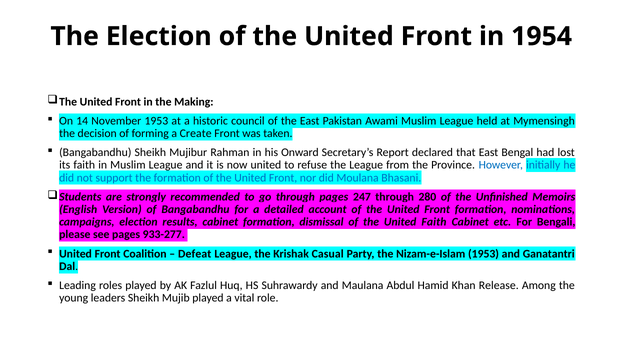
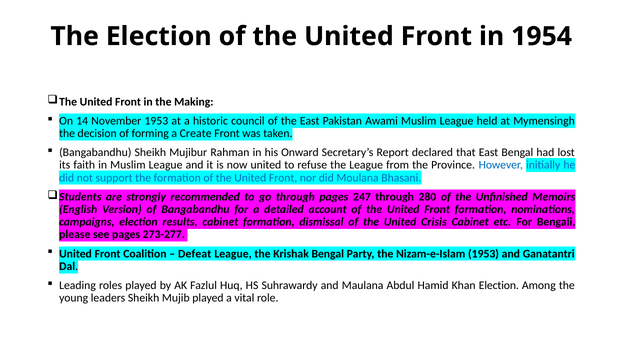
United Faith: Faith -> Crisis (434, 222)
933-277: 933-277 -> 273-277 (164, 235)
Krishak Casual: Casual -> Bengal (328, 254)
Khan Release: Release -> Election (499, 286)
